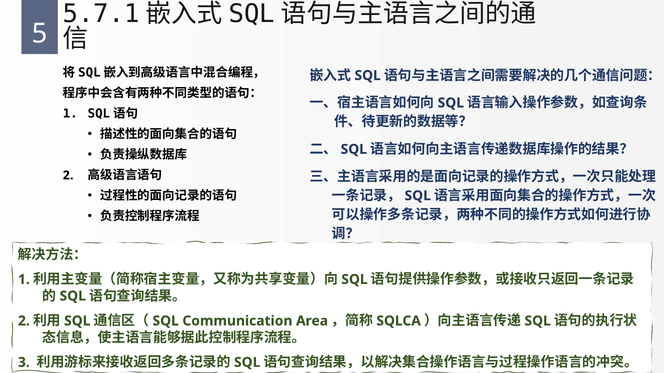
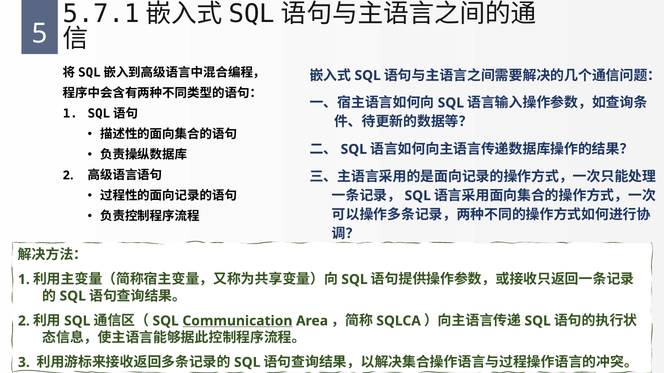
Communication underline: none -> present (237, 321)
